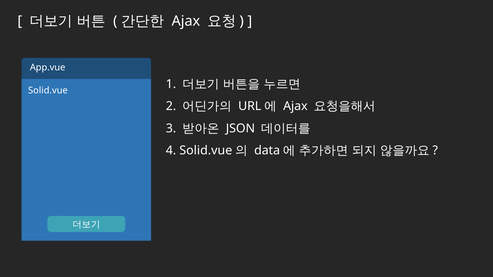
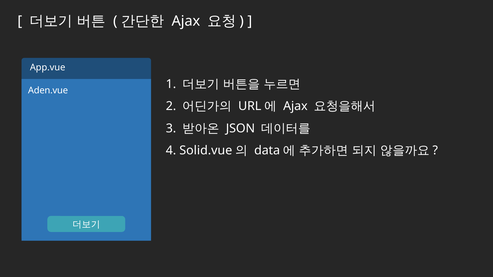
Solid.vue: Solid.vue -> Aden.vue (48, 91)
